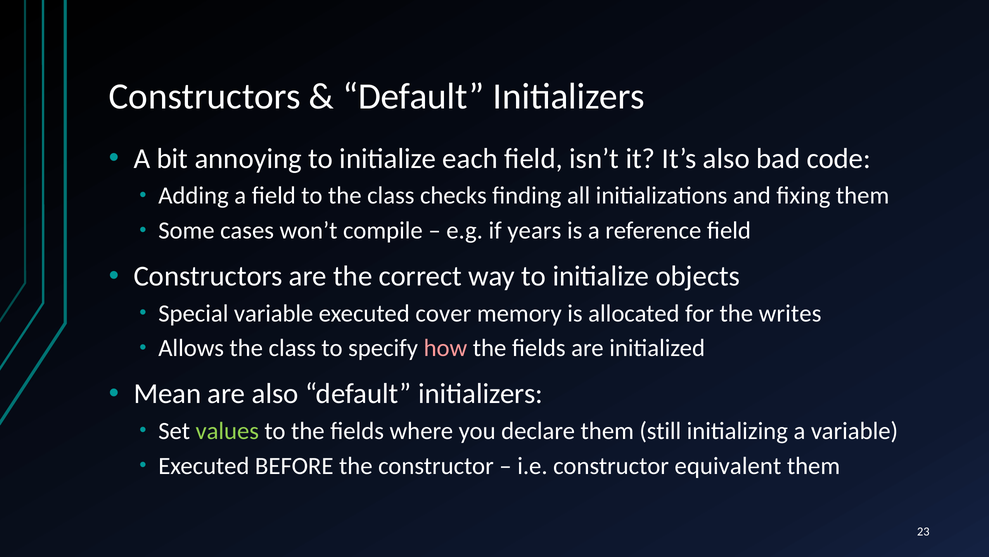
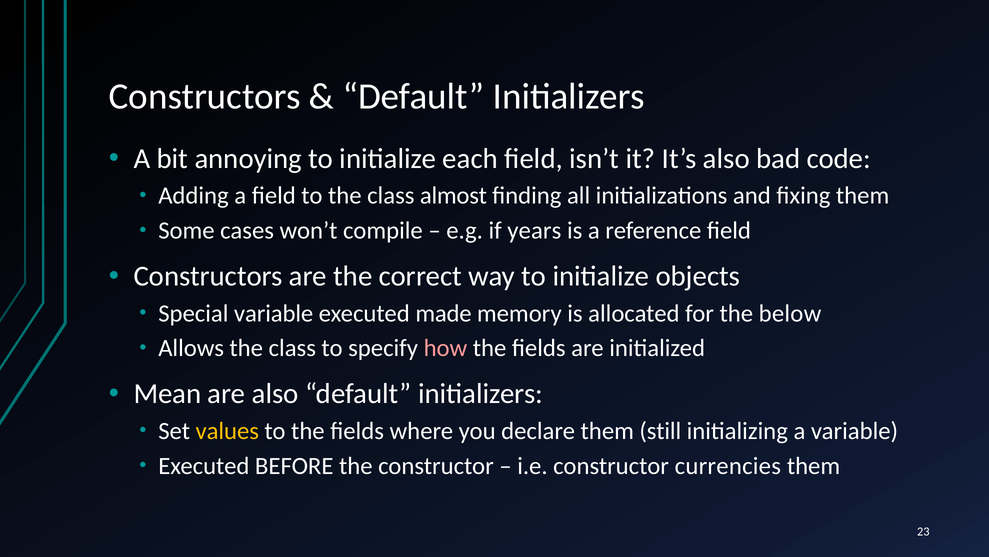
checks: checks -> almost (453, 196)
cover: cover -> made (444, 313)
writes: writes -> below (790, 313)
values colour: light green -> yellow (227, 430)
equivalent: equivalent -> currencies (728, 465)
